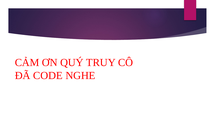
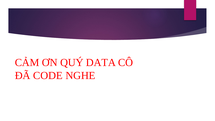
TRUY: TRUY -> DATA (101, 63)
